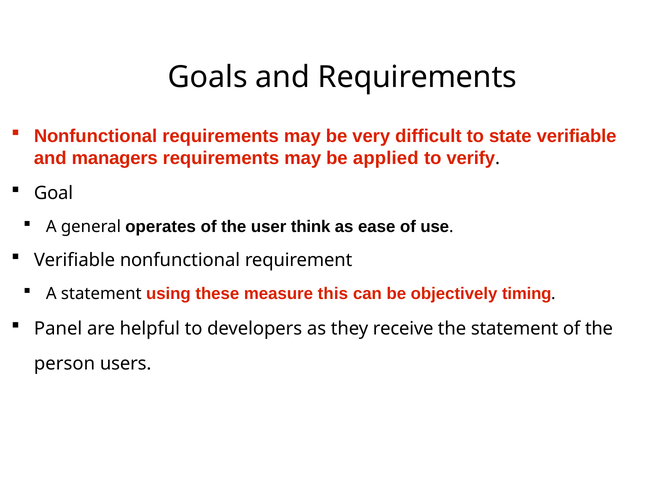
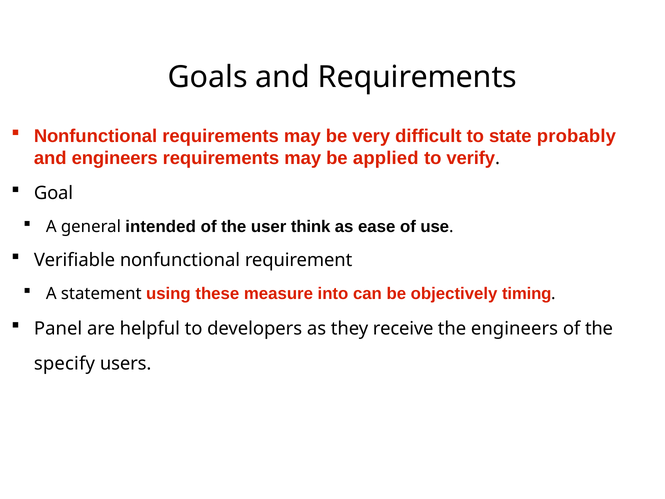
state verifiable: verifiable -> probably (576, 136)
and managers: managers -> engineers (115, 158)
operates: operates -> intended (161, 227)
this: this -> into (333, 294)
the statement: statement -> engineers (514, 329)
person: person -> specify (64, 363)
